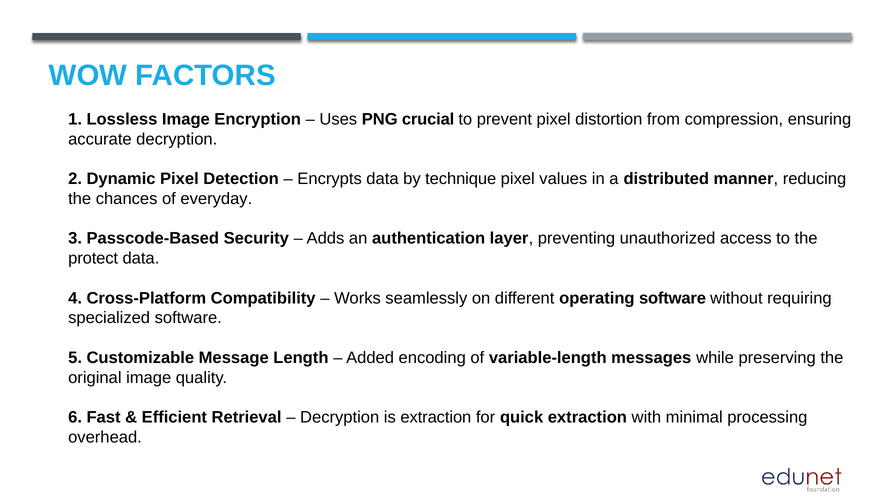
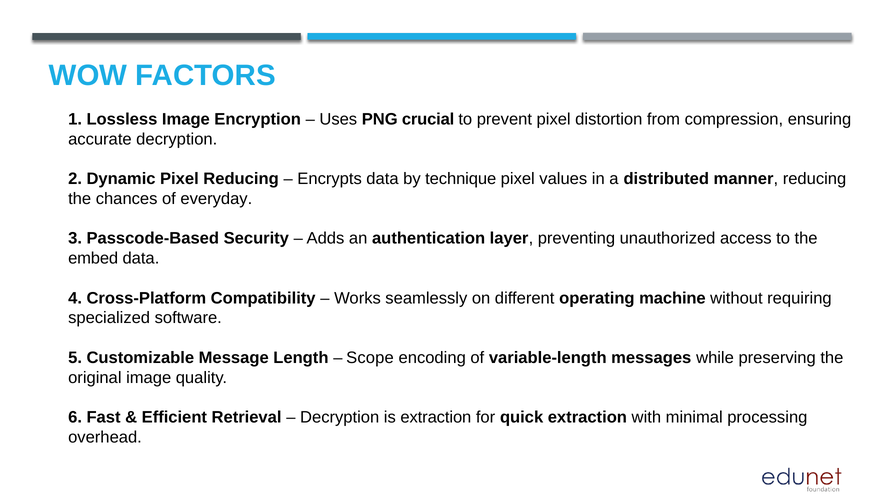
Pixel Detection: Detection -> Reducing (241, 179)
protect: protect -> embed (93, 258)
operating software: software -> machine (672, 298)
Added: Added -> Scope (370, 358)
